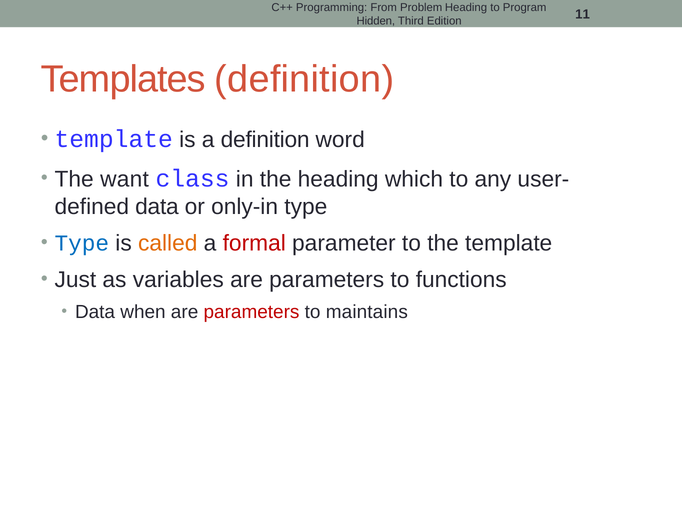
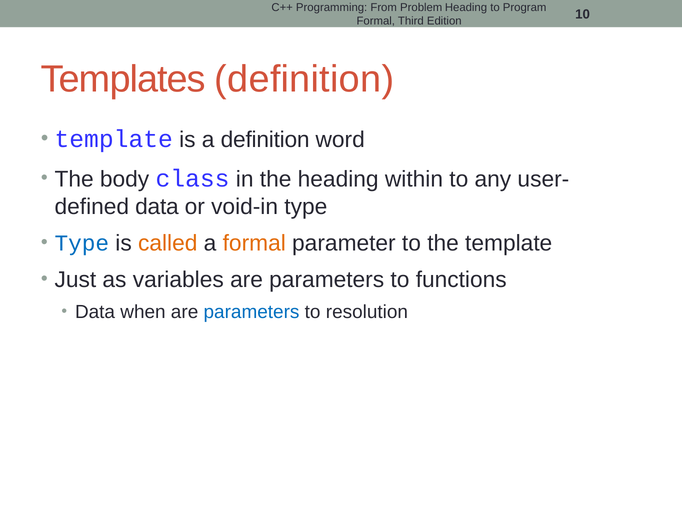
Hidden: Hidden -> Formal (376, 21)
11: 11 -> 10 (583, 15)
want: want -> body (125, 179)
which: which -> within (414, 179)
only-in: only-in -> void-in (245, 207)
formal colour: red -> orange (254, 243)
parameters colour: red -> blue (251, 312)
maintains: maintains -> resolution (367, 312)
